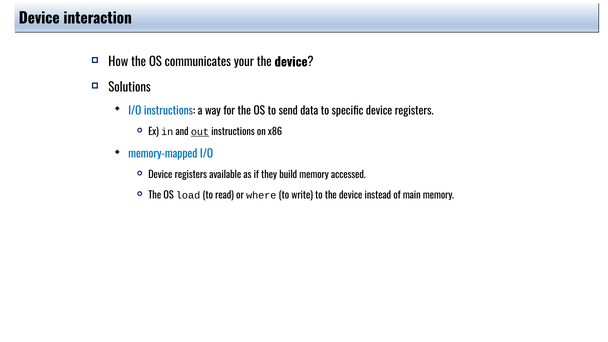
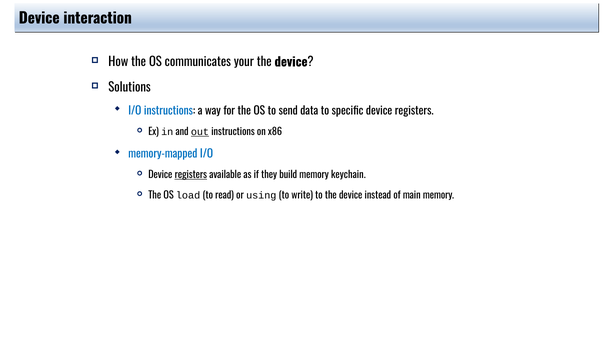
registers underline: none -> present (191, 175)
accessed: accessed -> keychain (348, 175)
where: where -> using (261, 195)
